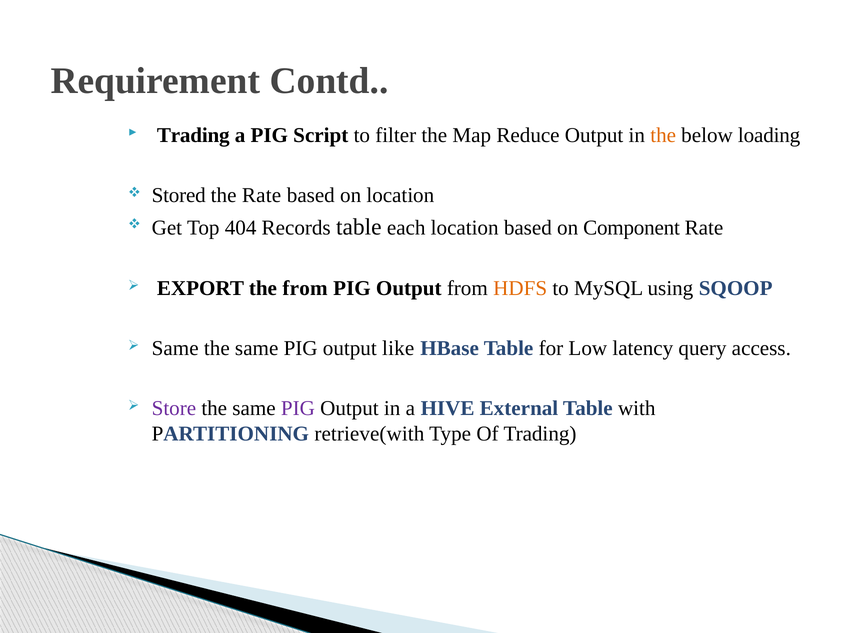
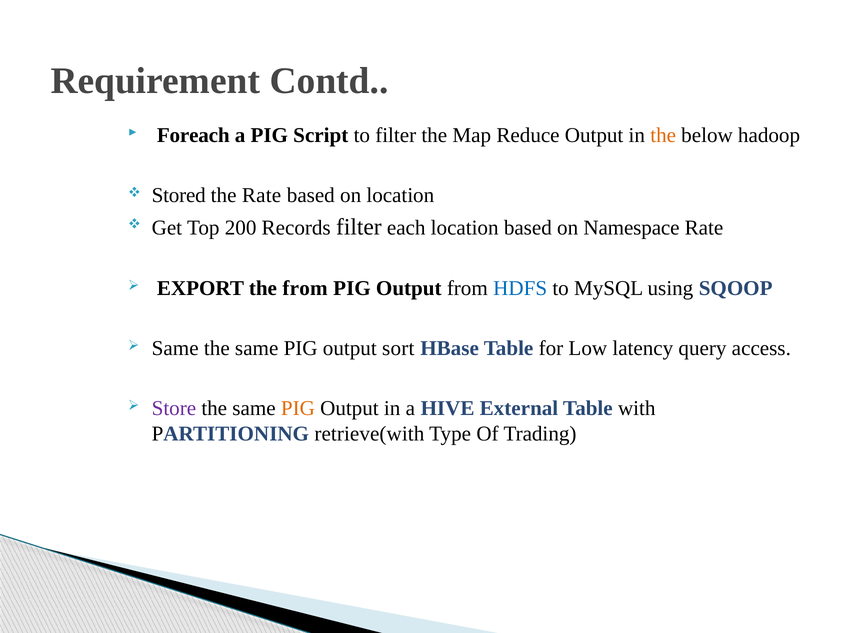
Trading: Trading -> Foreach (193, 135)
loading: loading -> hadoop (769, 135)
404: 404 -> 200 (241, 228)
Records table: table -> filter (359, 227)
Component: Component -> Namespace (631, 228)
HDFS colour: orange -> blue (520, 288)
like: like -> sort (398, 348)
PIG colour: purple -> orange (298, 408)
